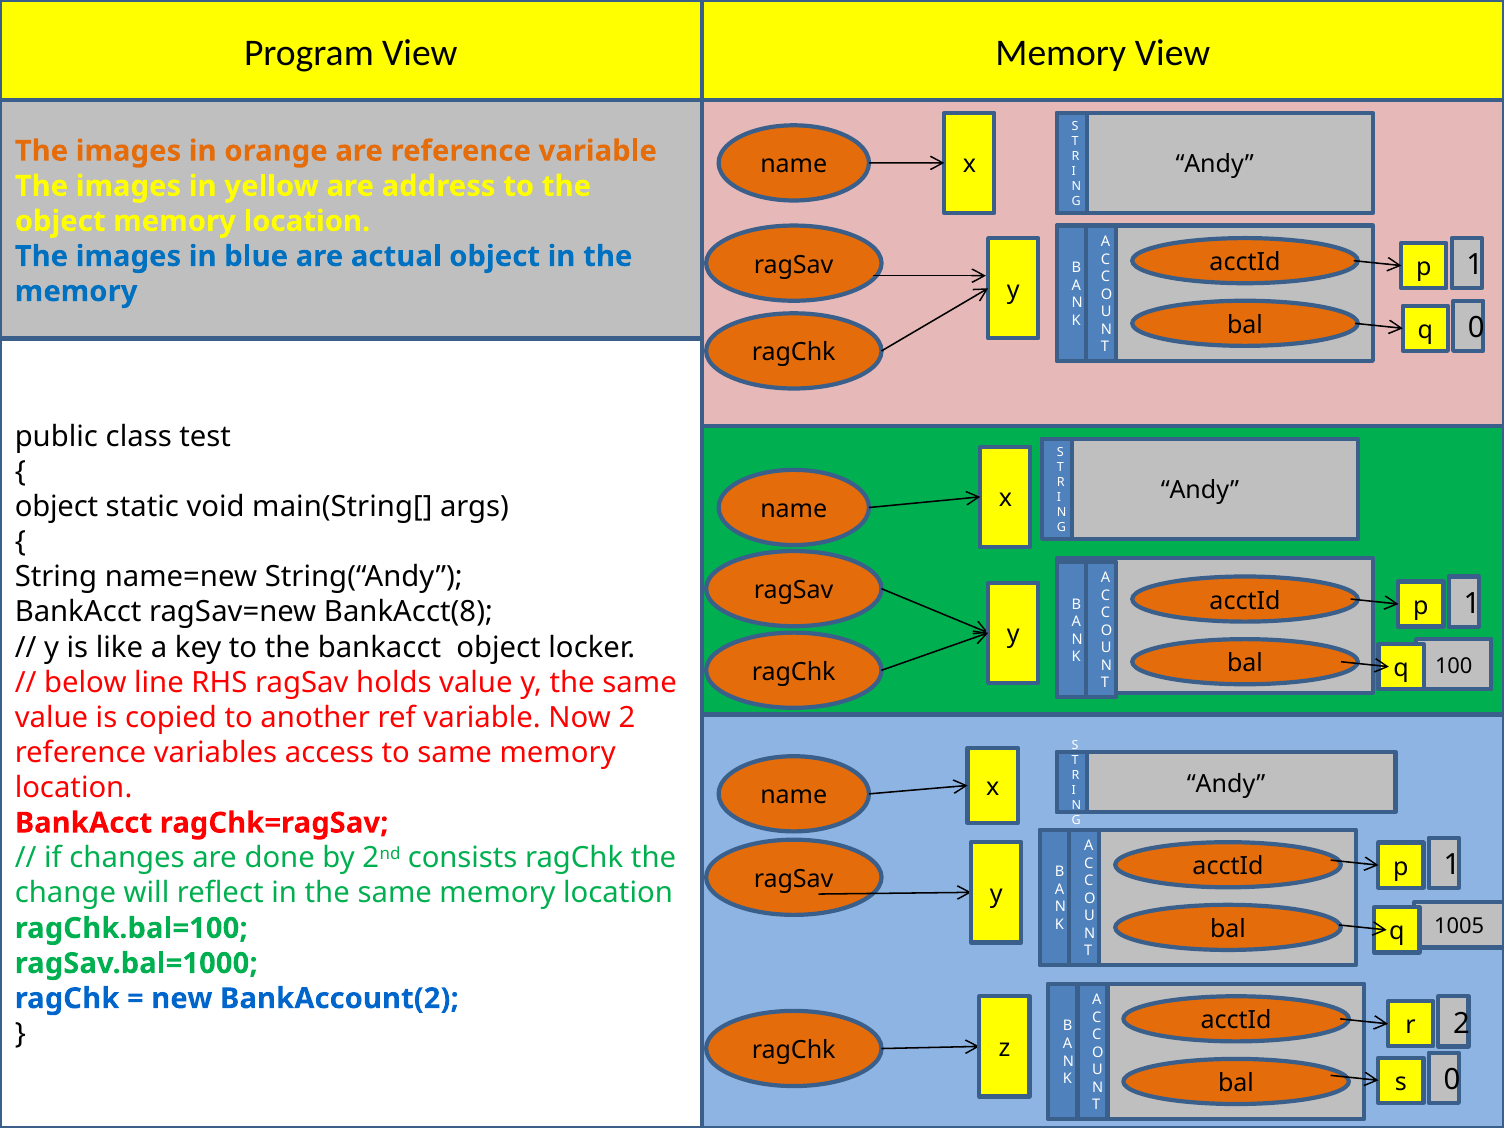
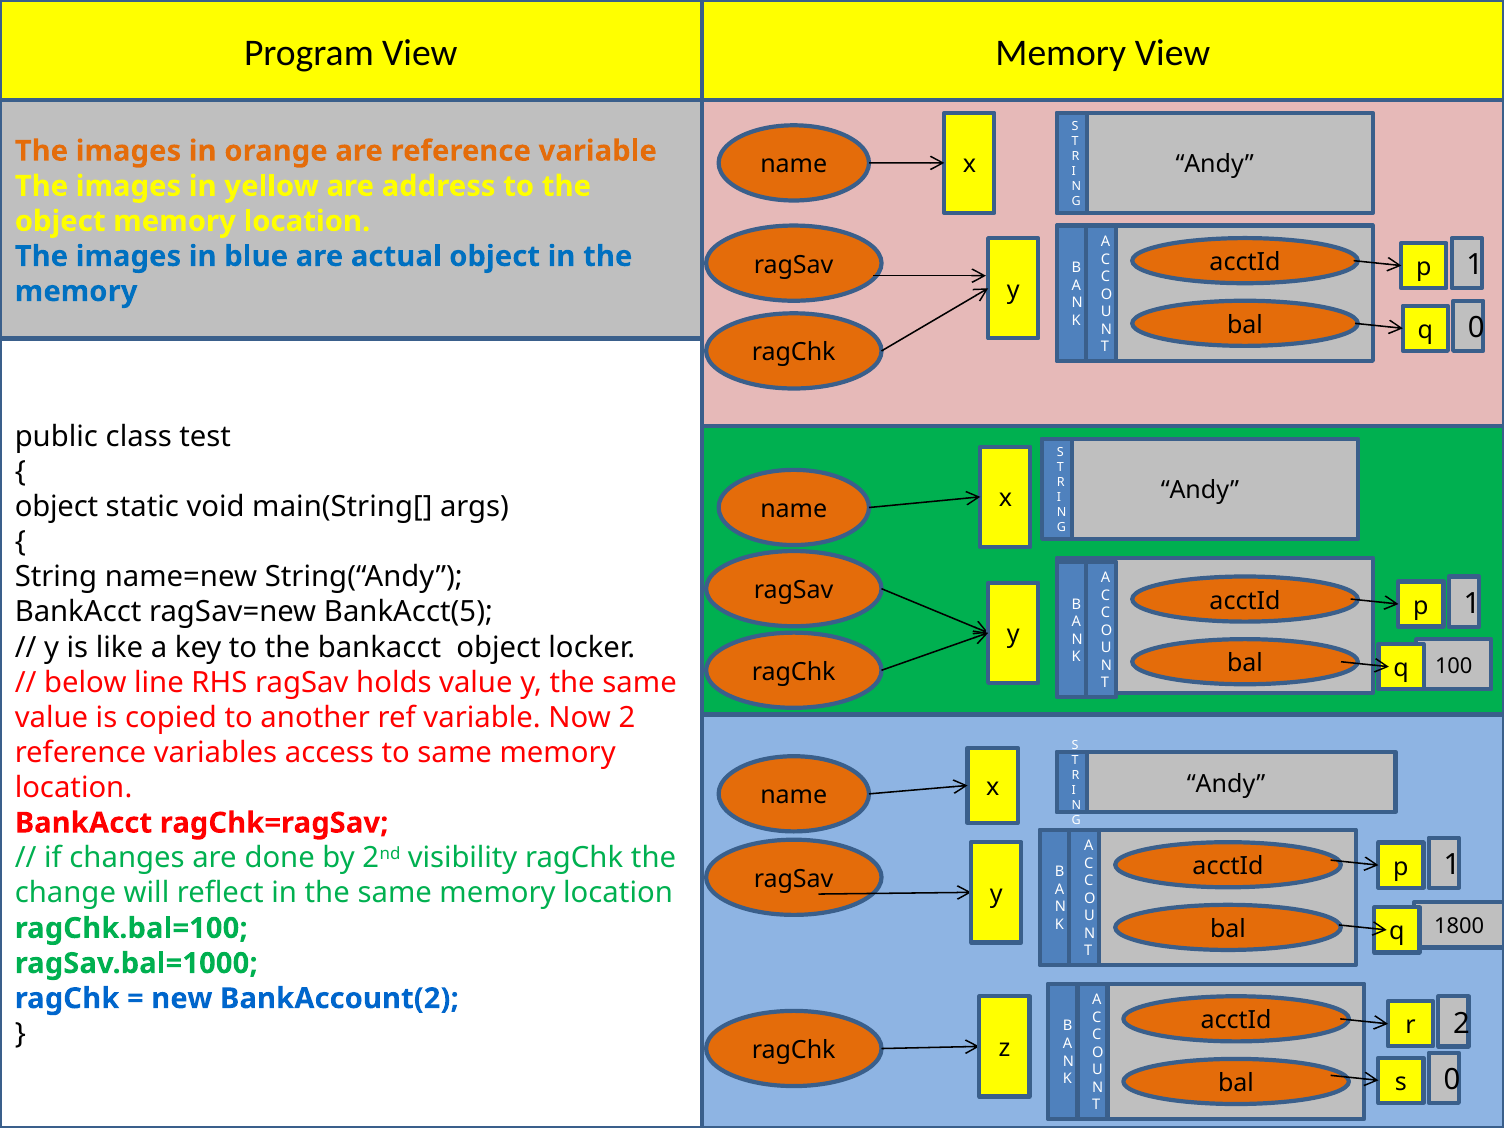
BankAcct(8: BankAcct(8 -> BankAcct(5 (408, 612)
consists: consists -> visibility (463, 858)
1005: 1005 -> 1800 (1459, 926)
